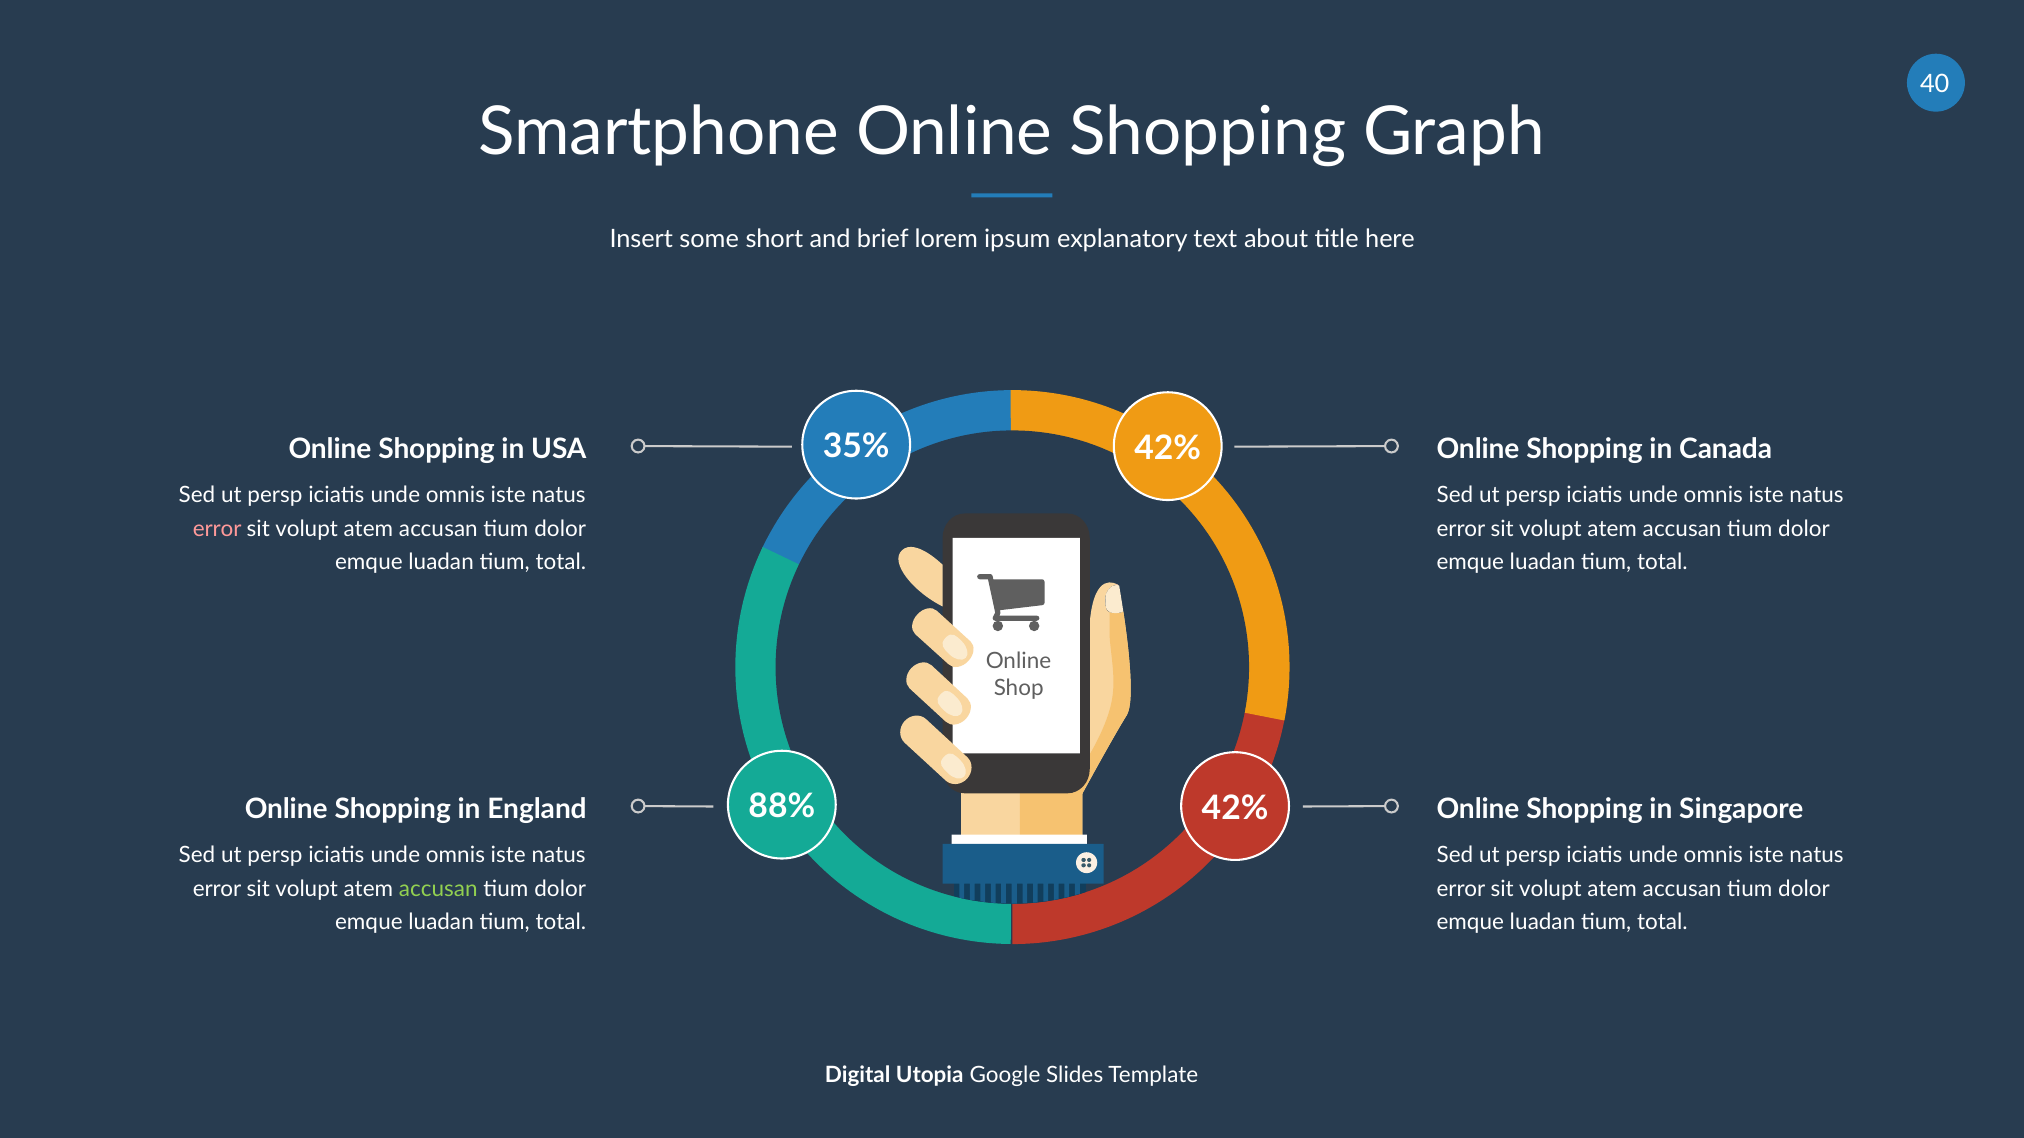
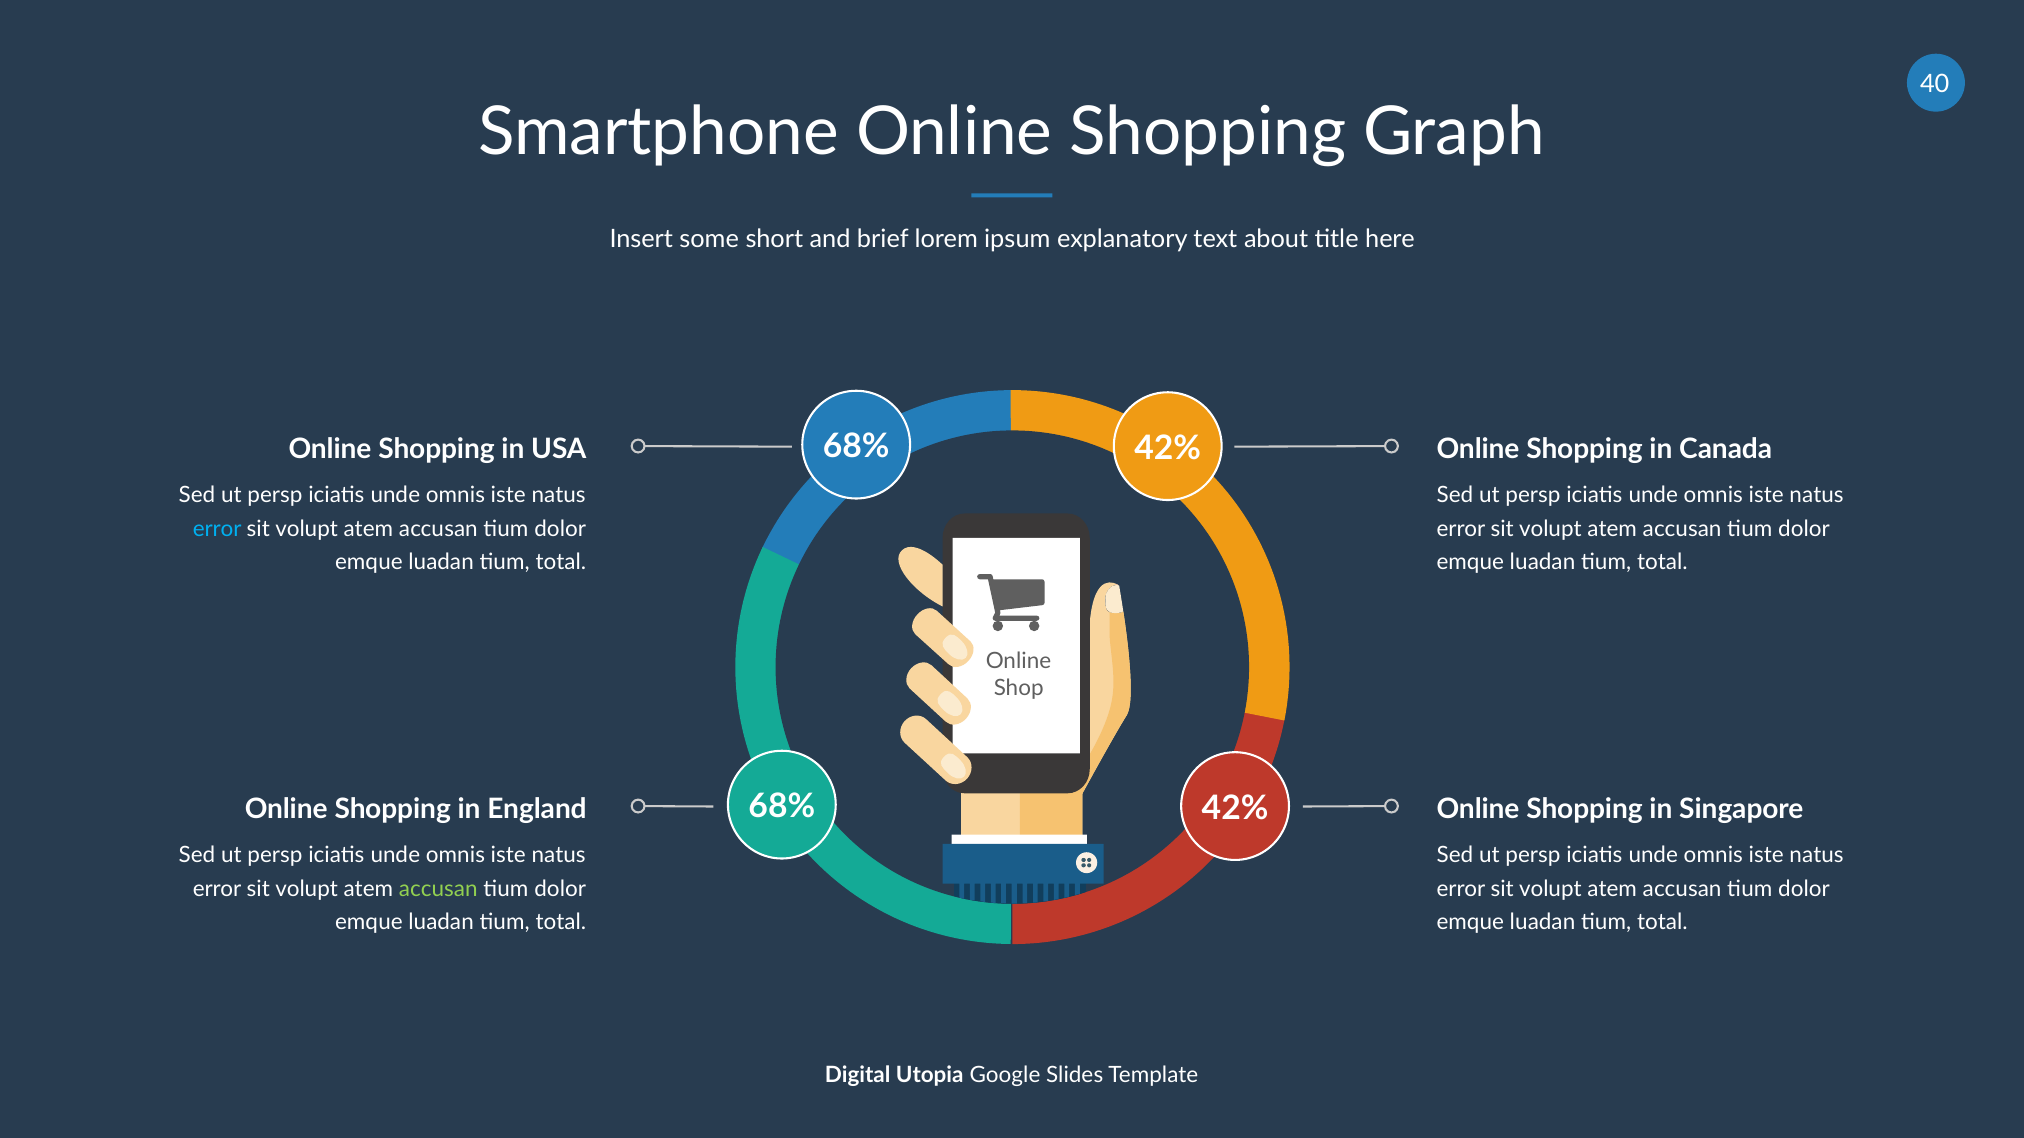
35%: 35% -> 68% (856, 447)
error colour: pink -> light blue (217, 529)
88%: 88% -> 68% (782, 807)
